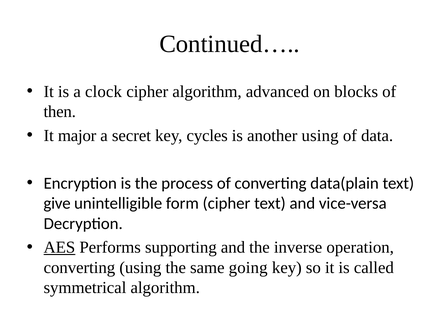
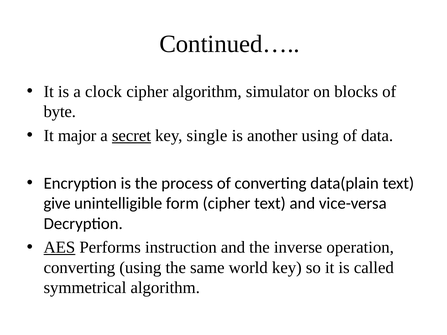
advanced: advanced -> simulator (278, 92)
then: then -> byte (60, 112)
secret underline: none -> present (131, 136)
cycles: cycles -> single (207, 136)
supporting: supporting -> instruction (181, 248)
going: going -> world (248, 268)
